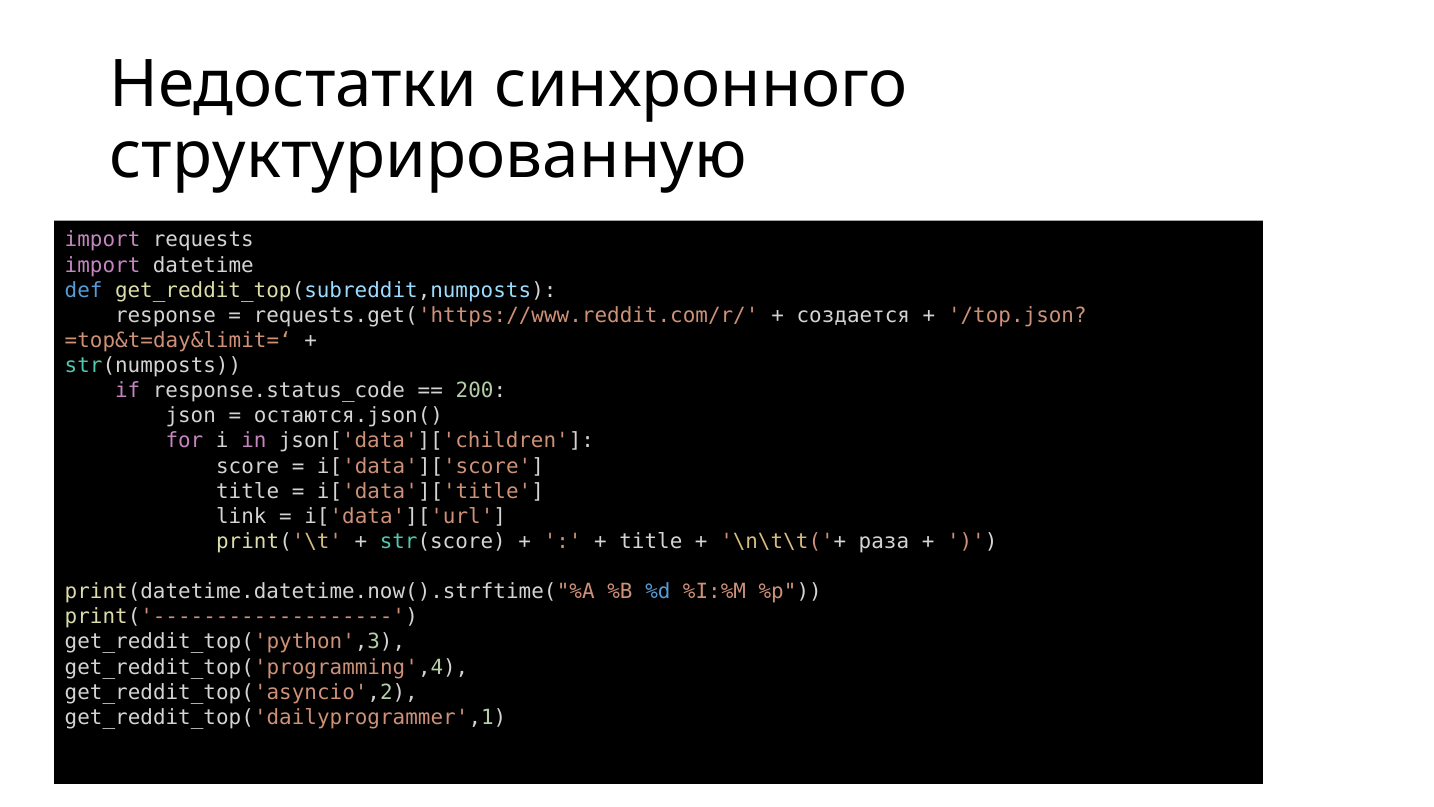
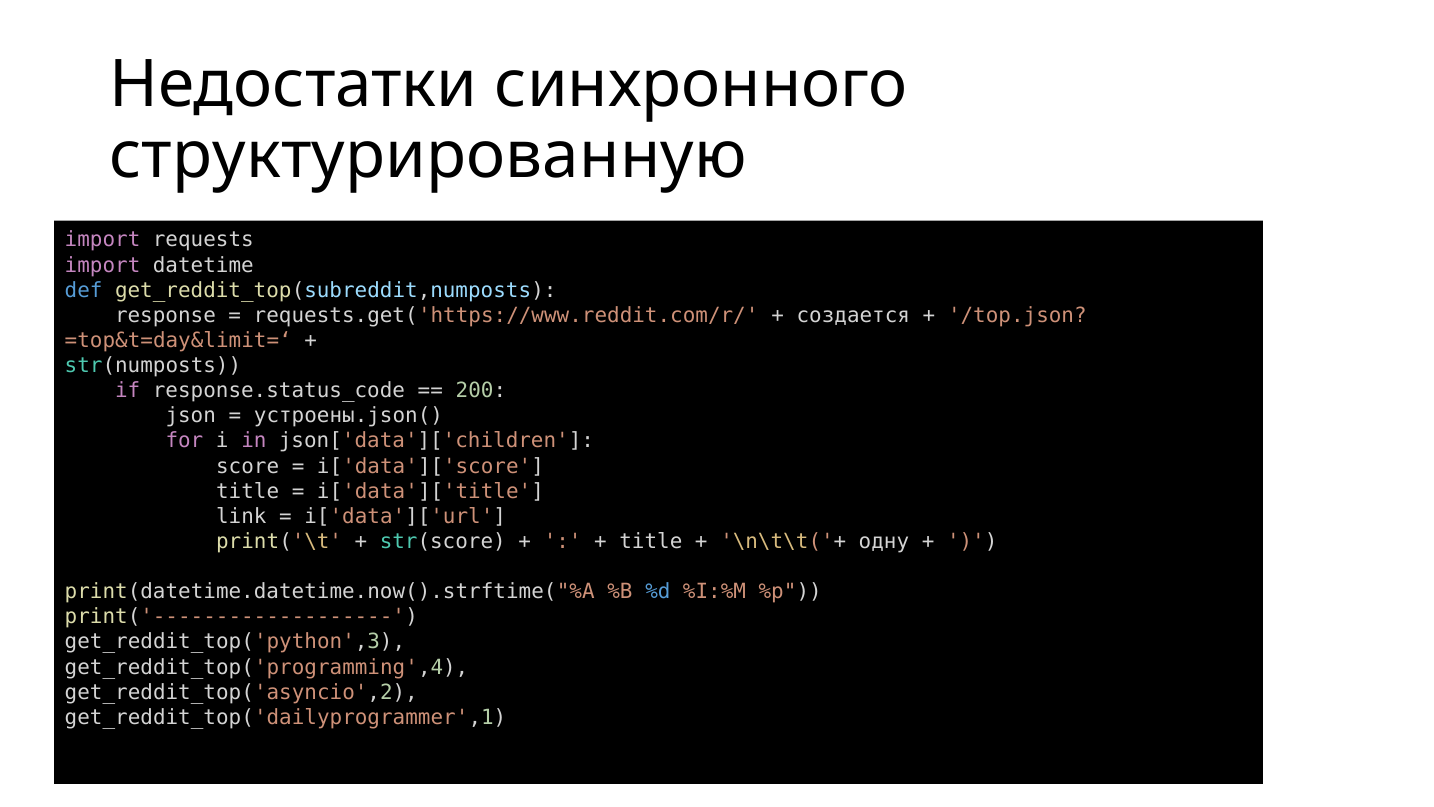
остаются.json(: остаются.json( -> устроены.json( (348, 416)
раза: раза -> одну (884, 541)
